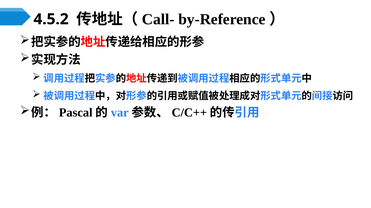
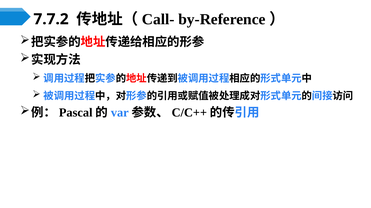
4.5.2: 4.5.2 -> 7.7.2 (51, 19)
